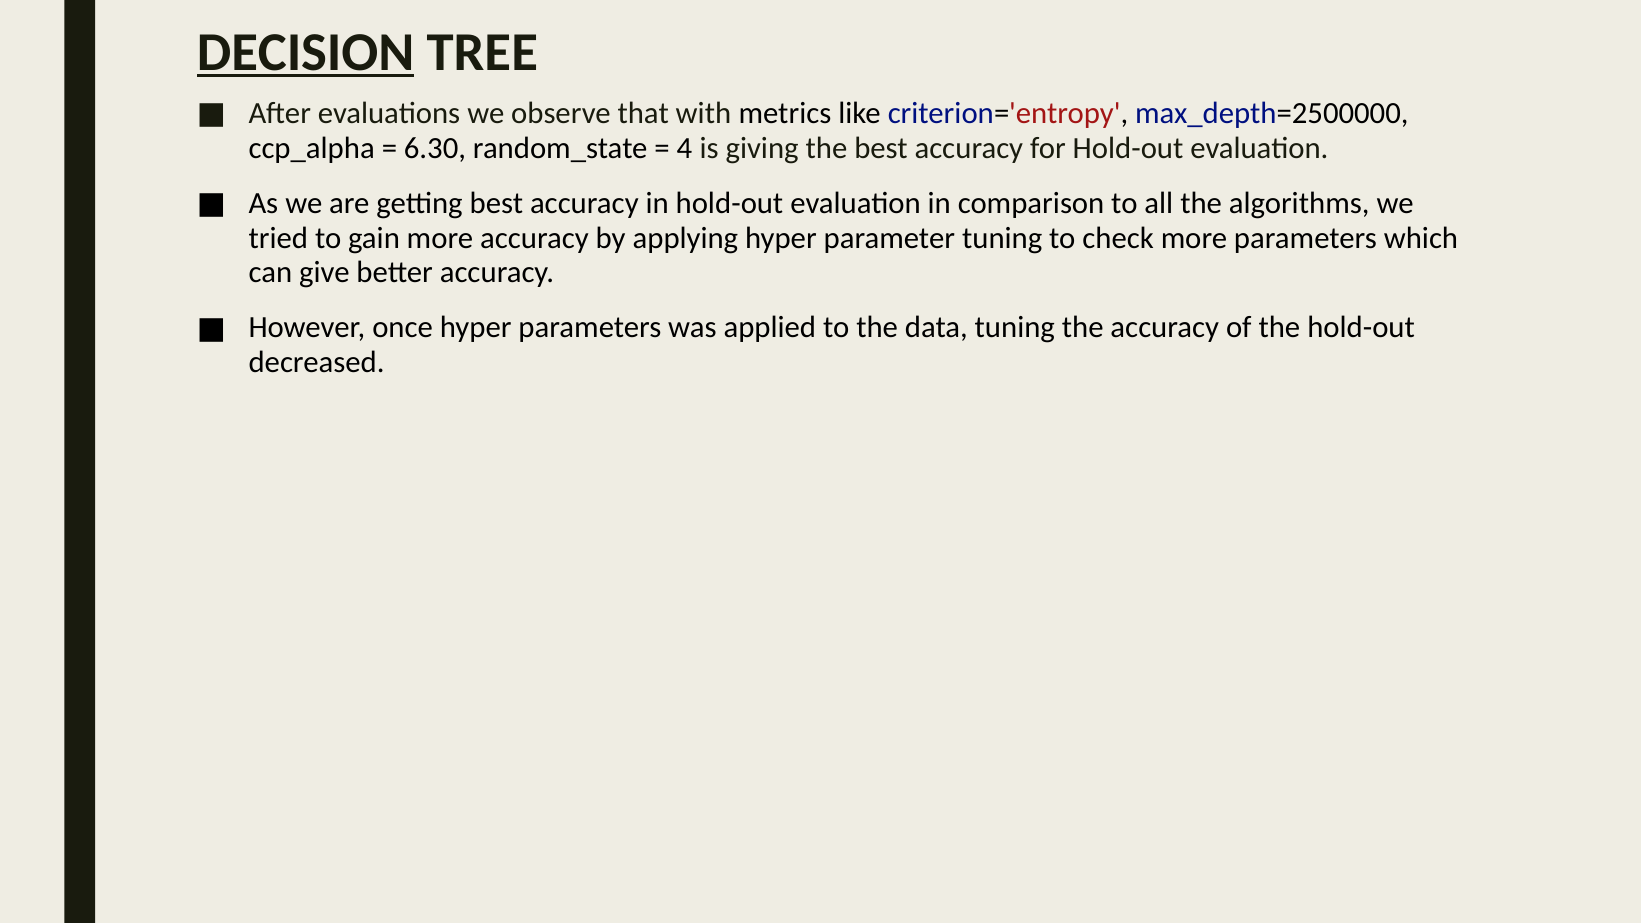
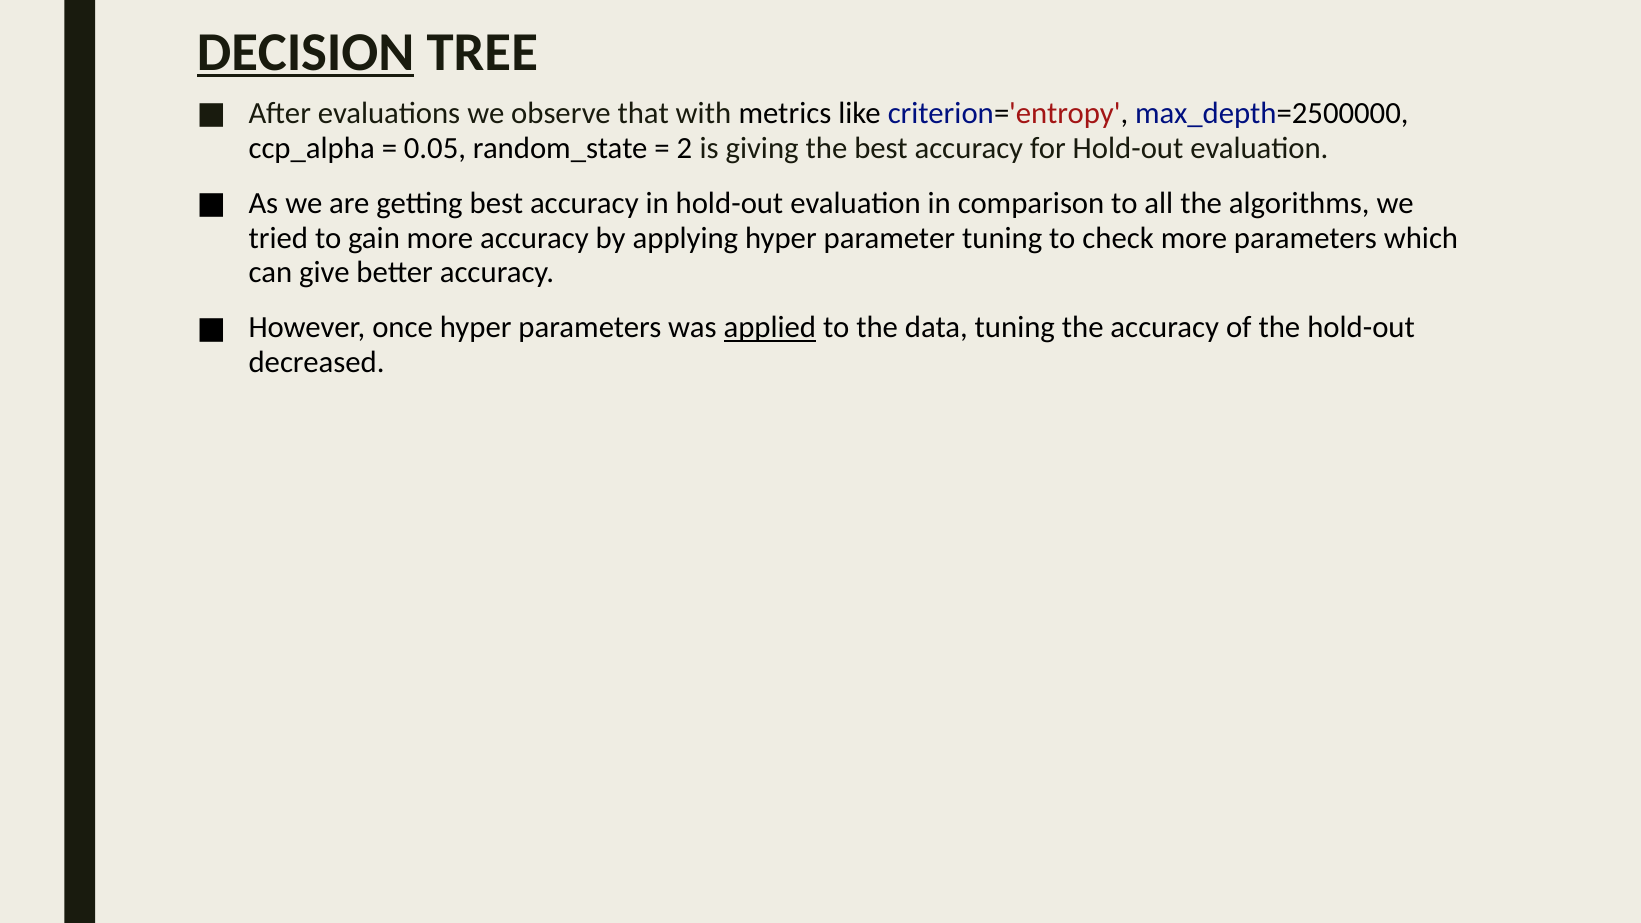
6.30: 6.30 -> 0.05 (435, 148)
4: 4 -> 2 (684, 148)
applied underline: none -> present (770, 328)
